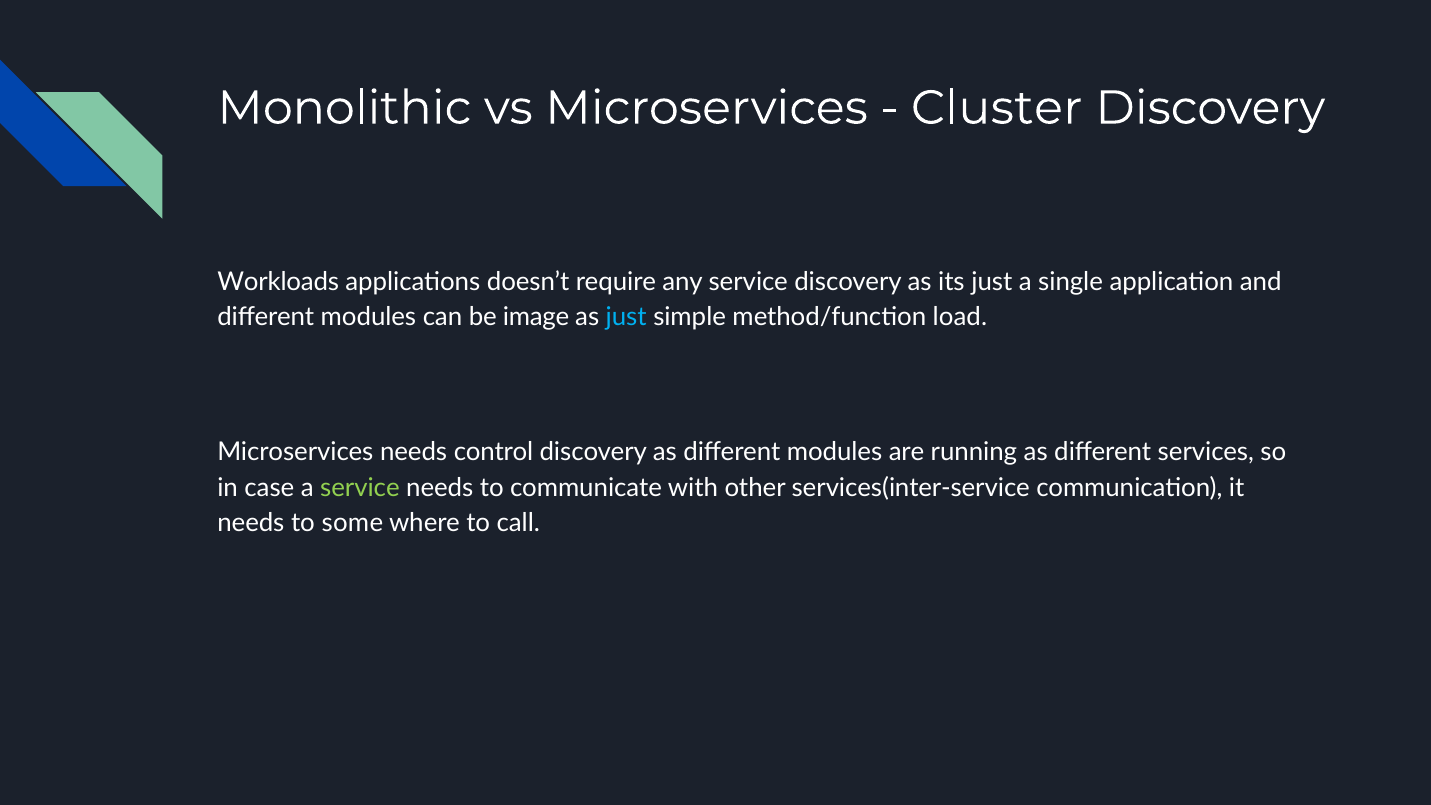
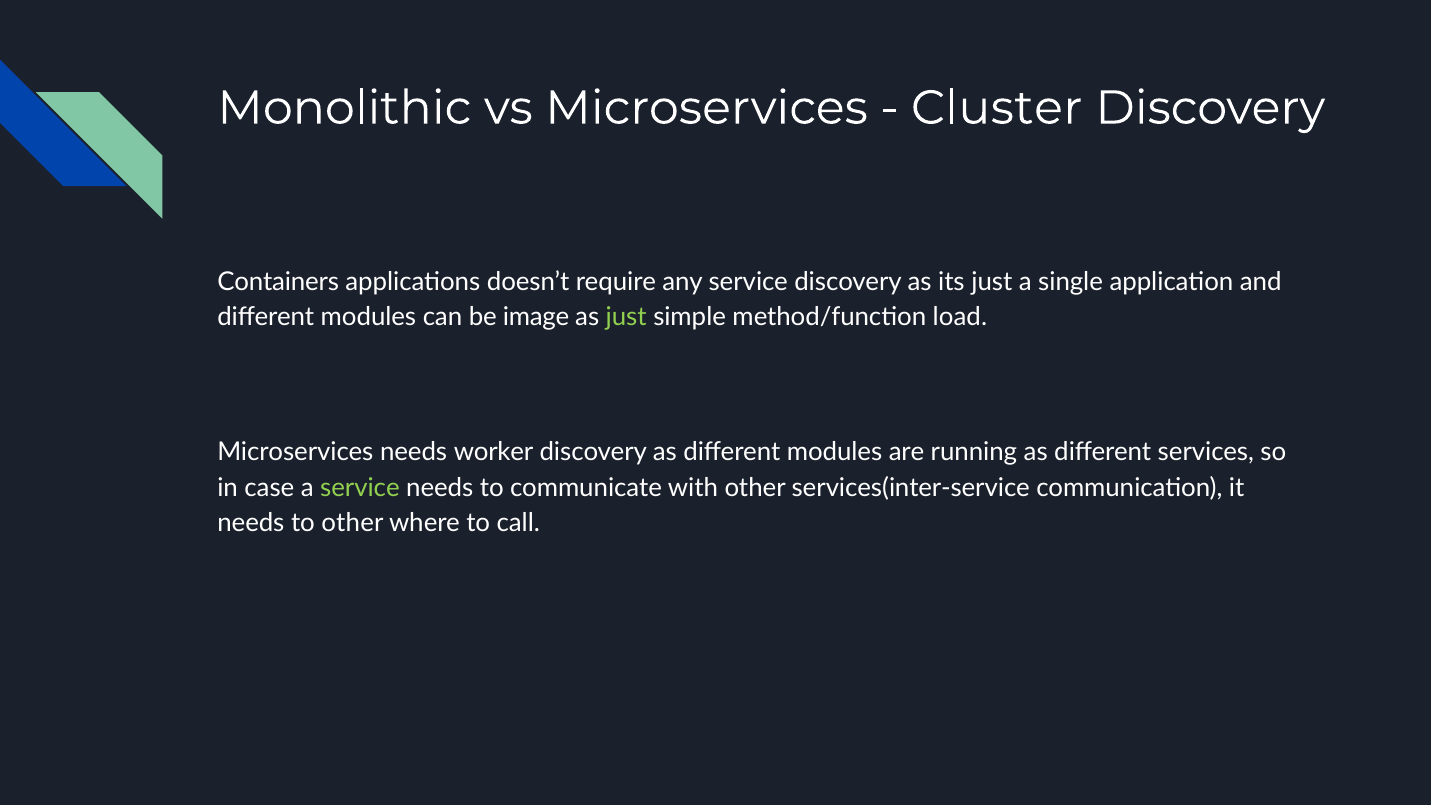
Workloads: Workloads -> Containers (278, 282)
just colour: light blue -> light green (626, 317)
control: control -> worker (494, 452)
to some: some -> other (352, 523)
